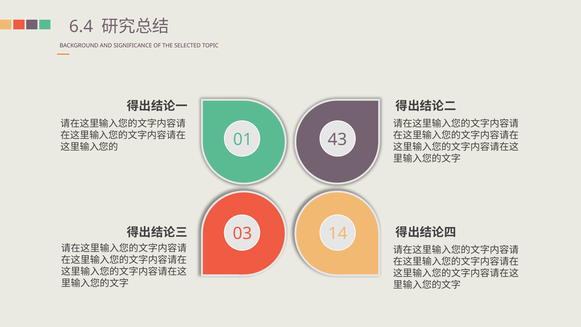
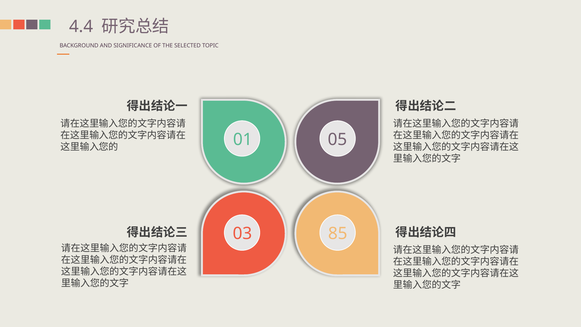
6.4: 6.4 -> 4.4 (81, 26)
43: 43 -> 05 (338, 139)
14: 14 -> 85 (338, 234)
